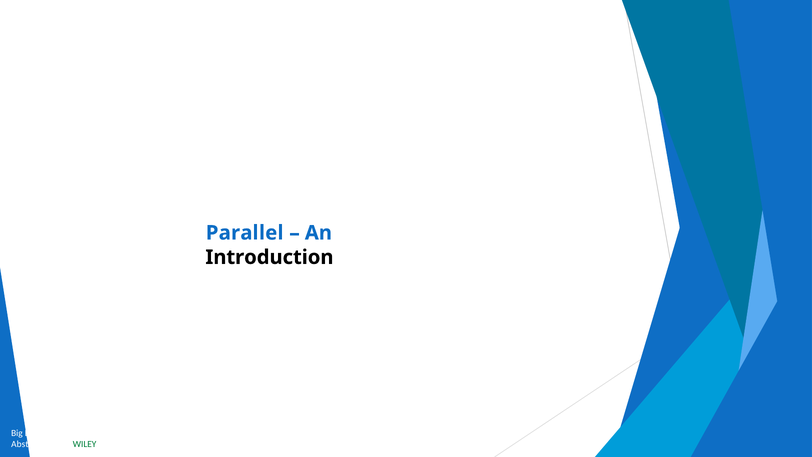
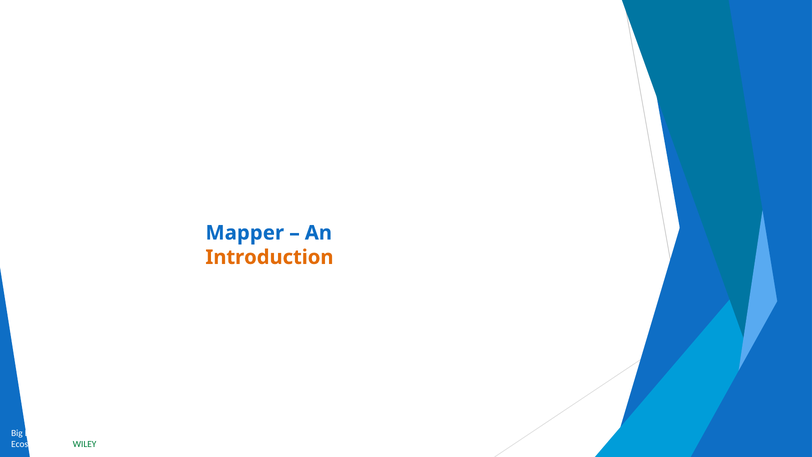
Parallel: Parallel -> Mapper (245, 233)
Introduction colour: black -> orange (269, 257)
Abstracts: Abstracts -> Ecosytem (29, 444)
